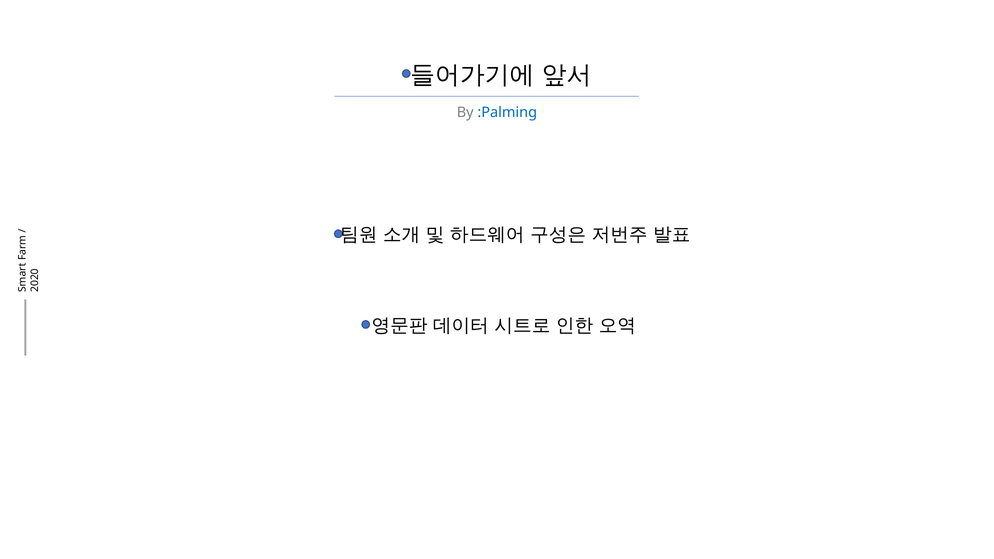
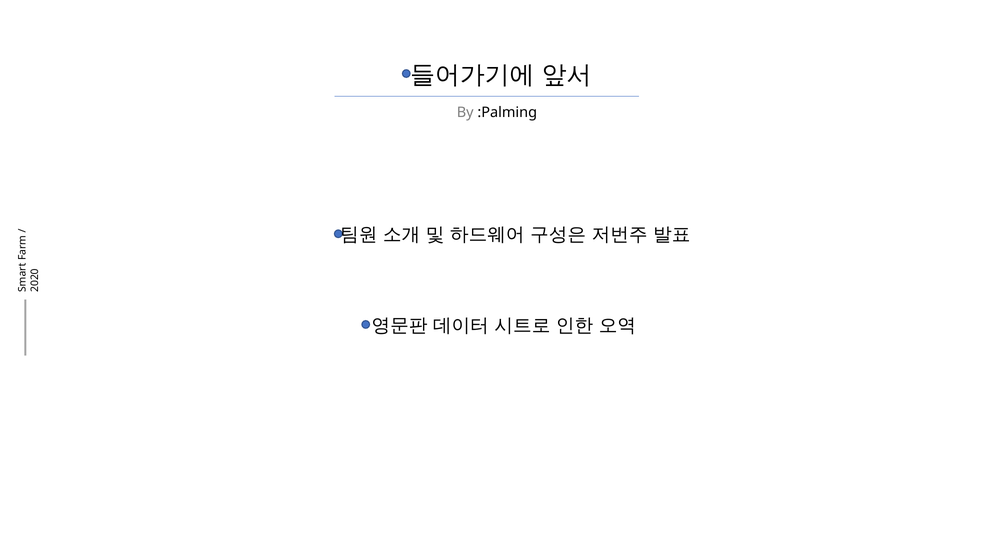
:Palming colour: blue -> black (507, 112)
